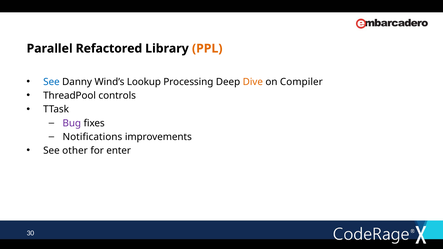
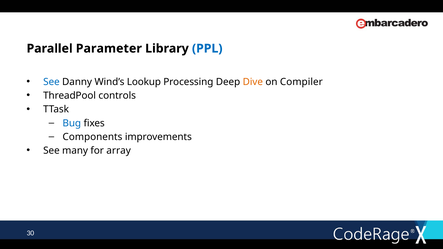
Refactored: Refactored -> Parameter (109, 49)
PPL colour: orange -> blue (207, 49)
Bug colour: purple -> blue (72, 123)
Notifications: Notifications -> Components (92, 137)
other: other -> many (75, 151)
enter: enter -> array (119, 151)
